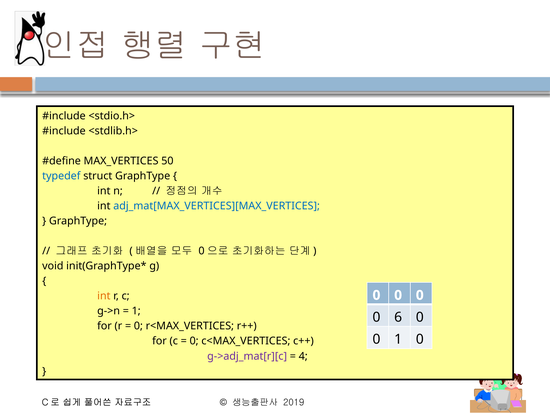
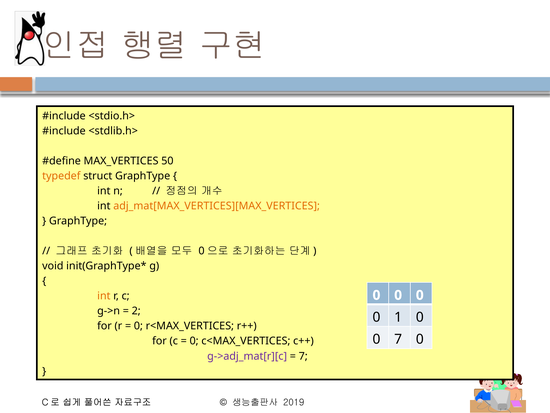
typedef colour: blue -> orange (61, 176)
adj_mat[MAX_VERTICES][MAX_VERTICES colour: blue -> orange (217, 206)
1: 1 -> 2 (136, 311)
6: 6 -> 1 (398, 317)
0 1: 1 -> 7 (398, 339)
4: 4 -> 7 (303, 356)
